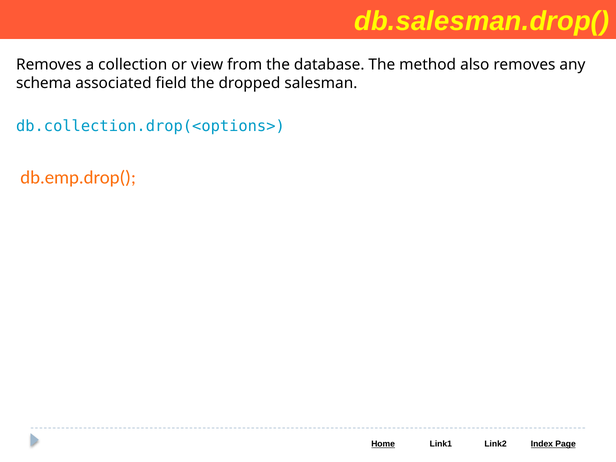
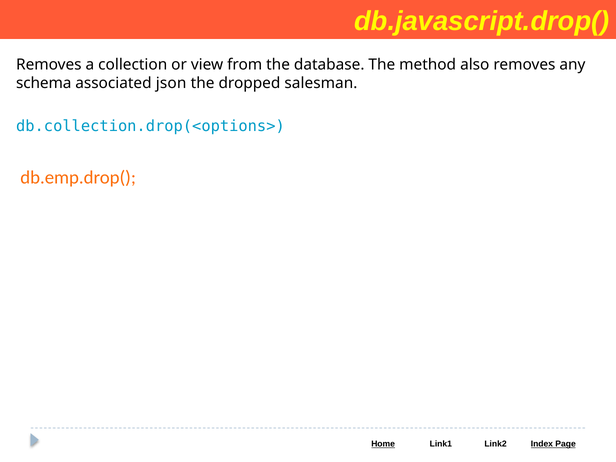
db.salesman.drop(: db.salesman.drop( -> db.javascript.drop( (482, 21)
field: field -> json (171, 83)
